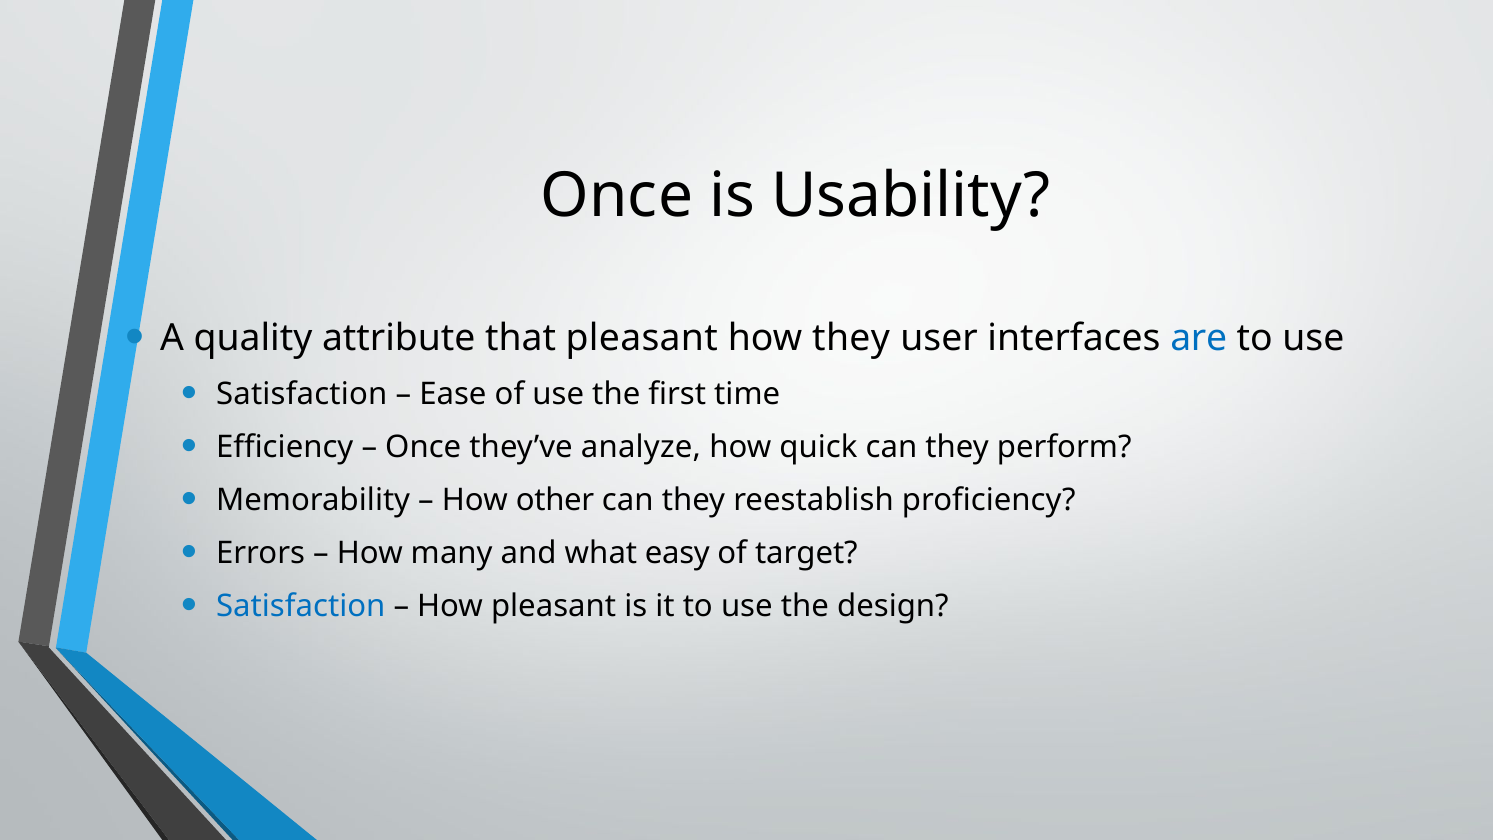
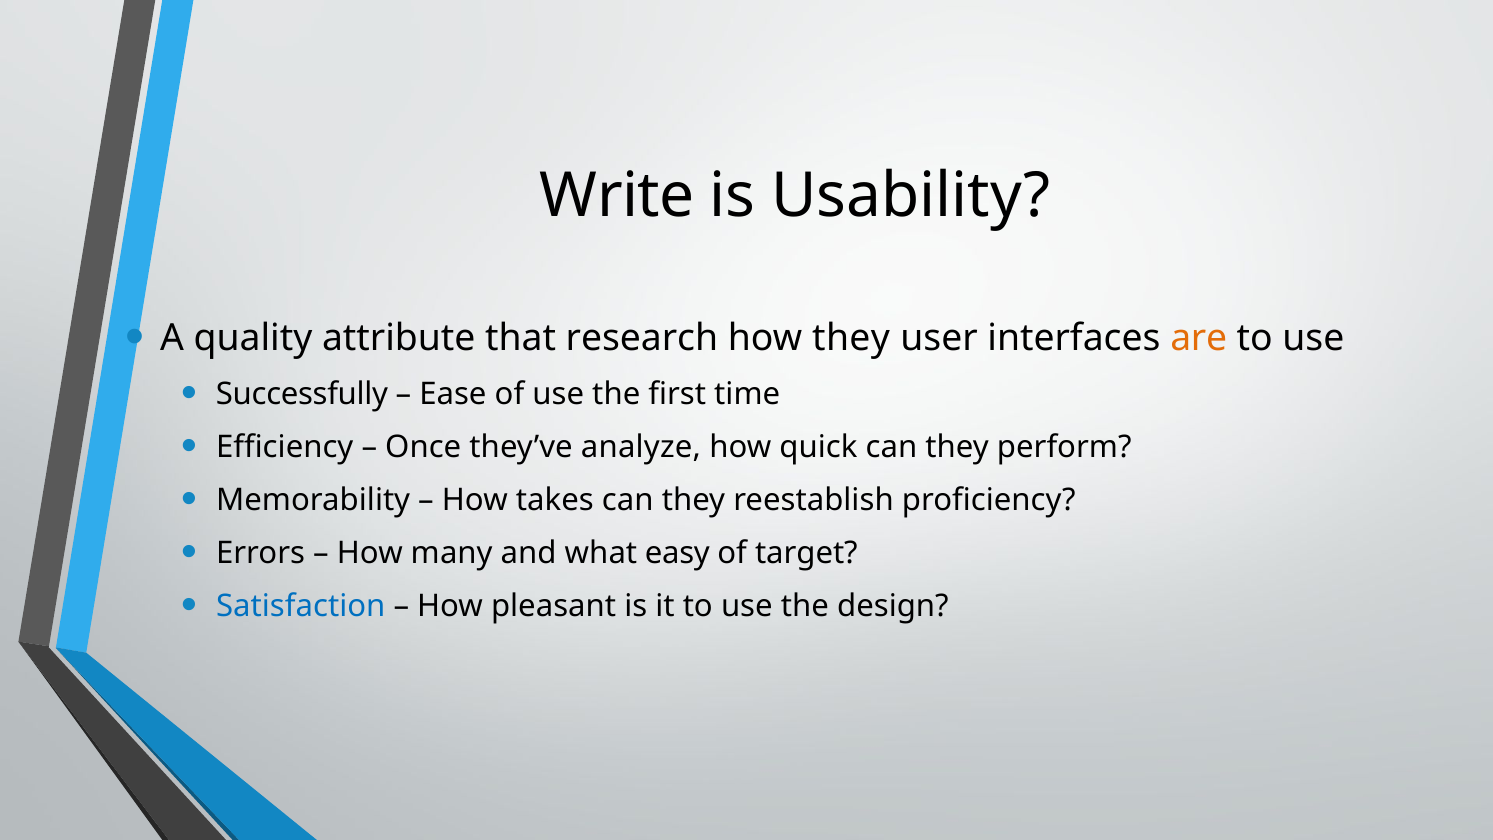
Once: Once -> Write (617, 196)
that pleasant: pleasant -> research (642, 338)
are colour: blue -> orange (1199, 338)
Satisfaction: Satisfaction -> Successfully (302, 394)
other: other -> takes (555, 500)
